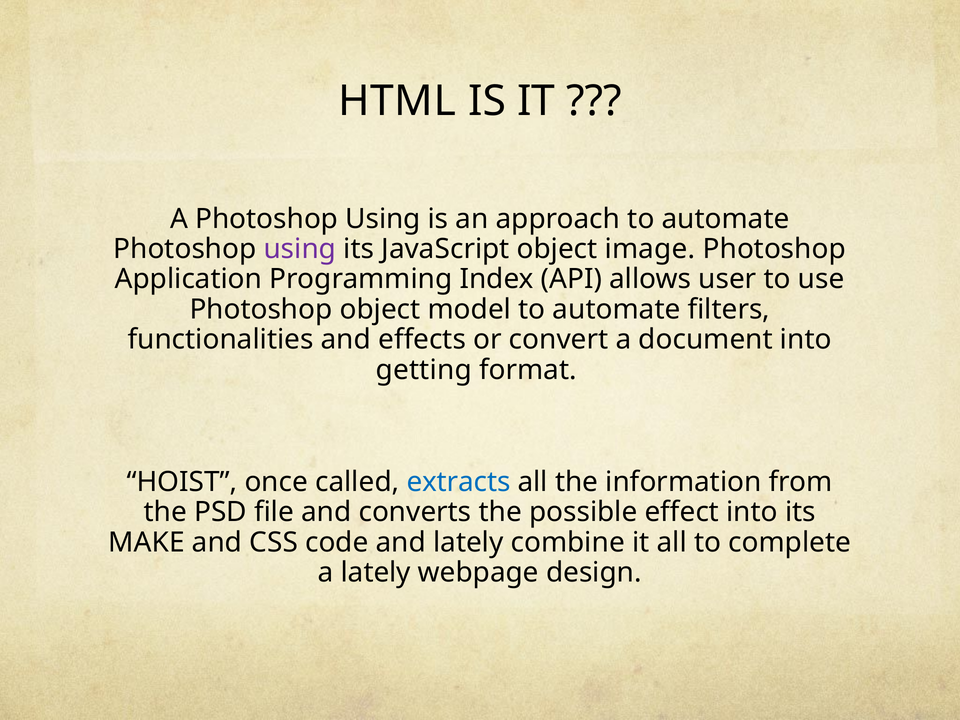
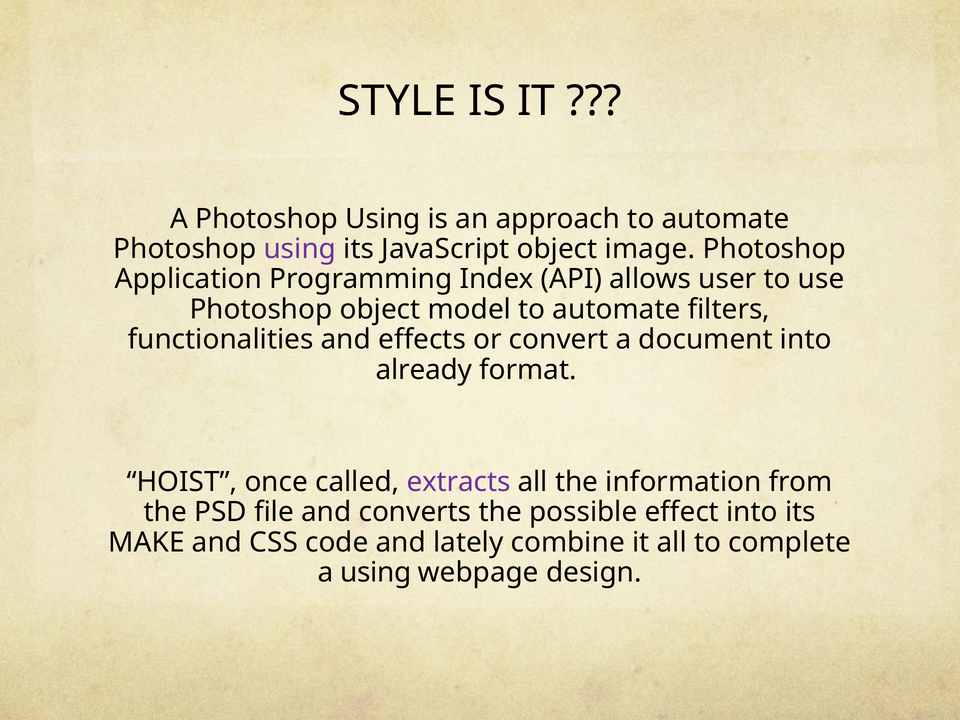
HTML: HTML -> STYLE (397, 101)
getting: getting -> already (424, 370)
extracts colour: blue -> purple (458, 482)
a lately: lately -> using (376, 573)
